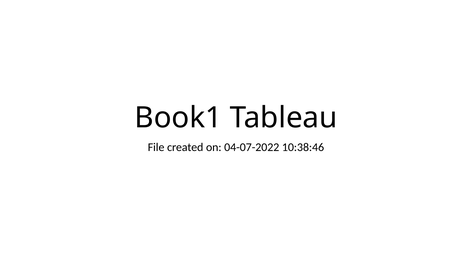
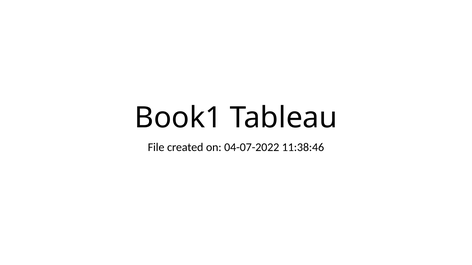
10:38:46: 10:38:46 -> 11:38:46 (303, 148)
